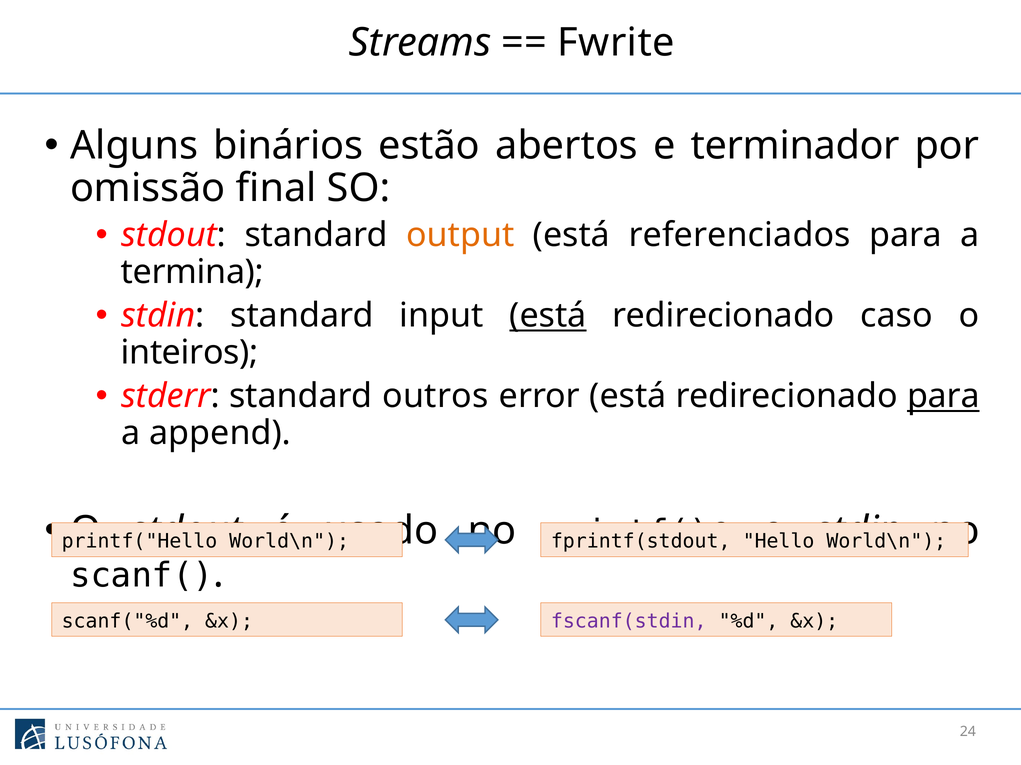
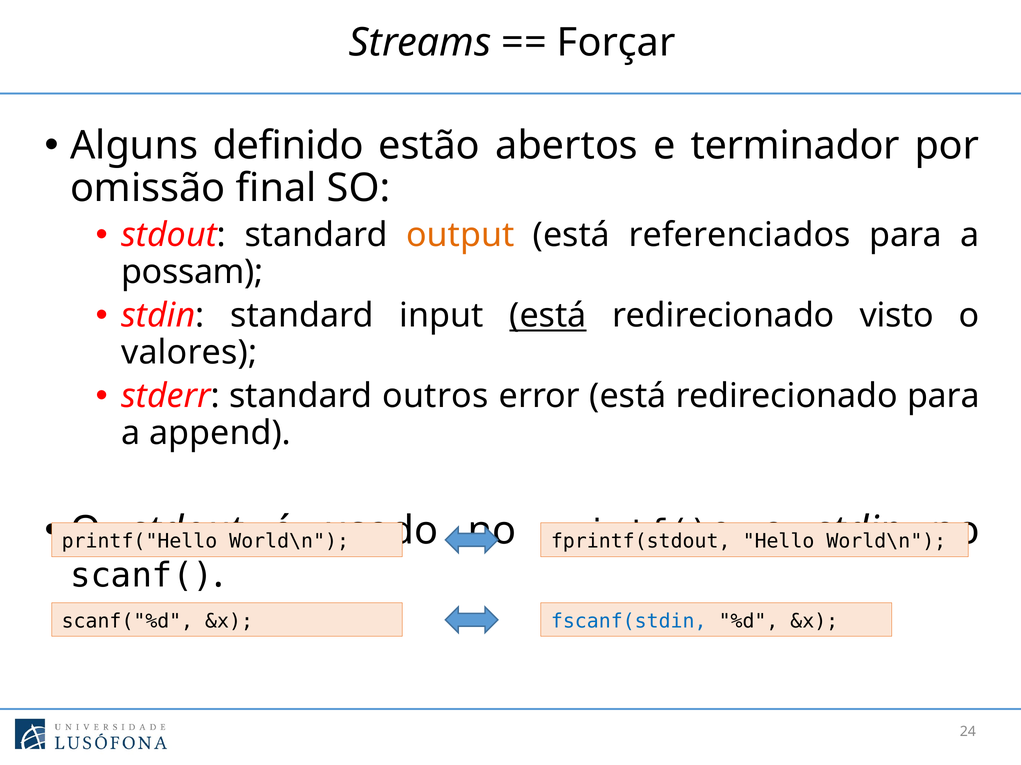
Fwrite: Fwrite -> Forçar (616, 43)
binários: binários -> definido (288, 146)
termina: termina -> possam (192, 272)
caso: caso -> visto (897, 316)
inteiros: inteiros -> valores (189, 353)
para underline: present -> none (943, 397)
fscanf(stdin colour: purple -> blue (629, 622)
